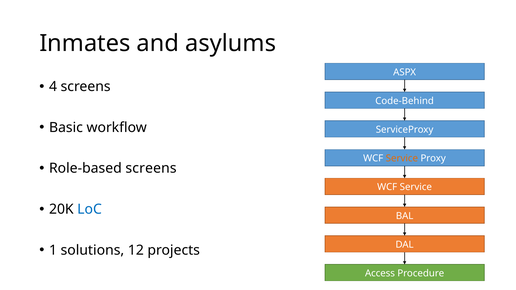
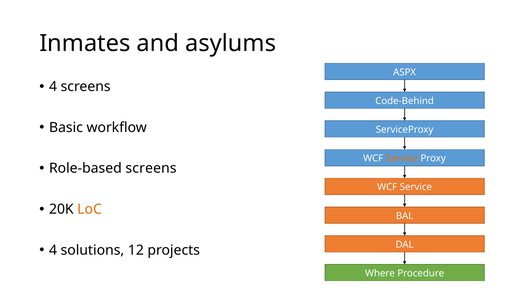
LoC colour: blue -> orange (90, 209)
1: 1 -> 4 (53, 250)
Access: Access -> Where (380, 274)
